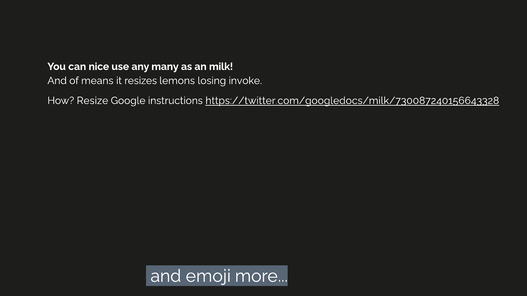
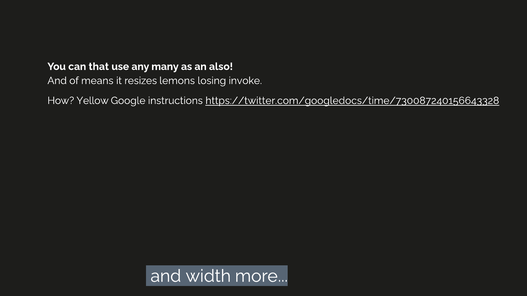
nice: nice -> that (99, 67)
milk: milk -> also (221, 67)
Resize: Resize -> Yellow (93, 101)
https://twitter.com/googledocs/milk/730087240156643328: https://twitter.com/googledocs/milk/730087240156643328 -> https://twitter.com/googledocs/time/730087240156643328 (352, 101)
emoji: emoji -> width (208, 276)
